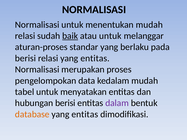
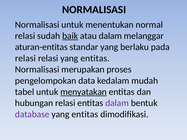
menentukan mudah: mudah -> normal (149, 25)
atau untuk: untuk -> dalam (110, 36)
aturan-proses: aturan-proses -> aturan-entitas (41, 47)
berisi: berisi -> relasi (25, 58)
menyatakan underline: none -> present (84, 92)
hubungan berisi: berisi -> relasi (65, 103)
database colour: orange -> purple (32, 114)
